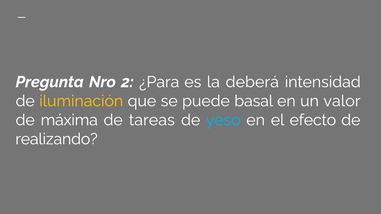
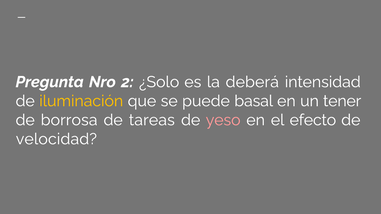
¿Para: ¿Para -> ¿Solo (159, 82)
valor: valor -> tener (342, 101)
máxima: máxima -> borrosa (69, 120)
yeso colour: light blue -> pink (223, 120)
realizando: realizando -> velocidad (56, 139)
